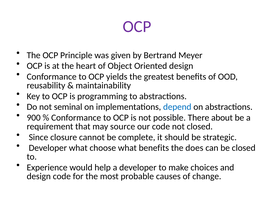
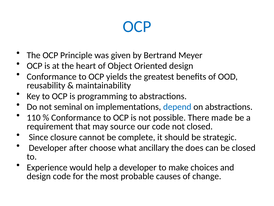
OCP colour: purple -> blue (137, 27)
900: 900 -> 110 (34, 117)
about: about -> made (222, 117)
Developer what: what -> after (78, 148)
what benefits: benefits -> ancillary (154, 148)
